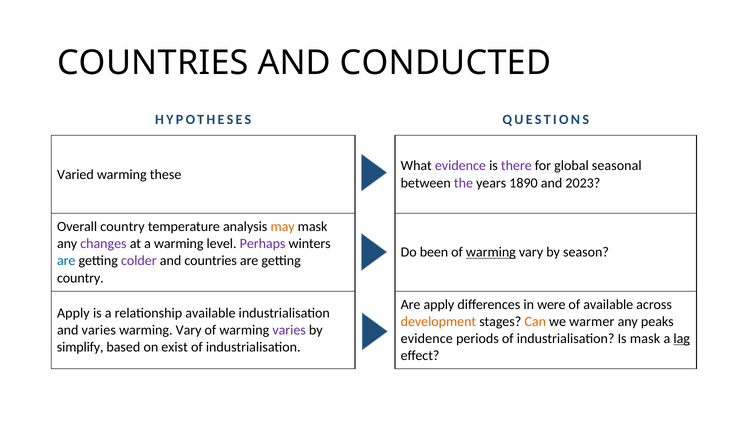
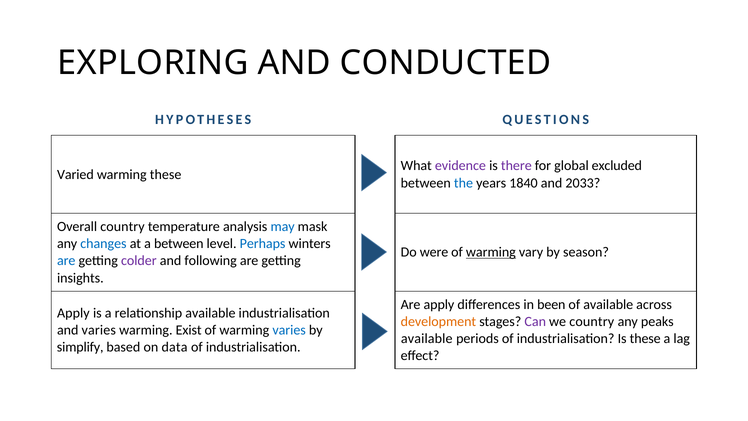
COUNTRIES: COUNTRIES -> EXPLORING (153, 63)
seasonal: seasonal -> excluded (617, 166)
the colour: purple -> blue (463, 183)
1890: 1890 -> 1840 (524, 183)
2023: 2023 -> 2033 (583, 183)
may colour: orange -> blue (283, 226)
changes colour: purple -> blue (103, 244)
a warming: warming -> between (179, 244)
Perhaps colour: purple -> blue (263, 244)
been: been -> were (434, 252)
and countries: countries -> following (211, 261)
country: country -> insights (80, 278)
were: were -> been (551, 304)
Can colour: orange -> purple (535, 321)
we warmer: warmer -> country (592, 321)
Vary: Vary -> Exist (189, 330)
varies colour: purple -> blue (289, 330)
evidence: evidence -> available (427, 338)
Is mask: mask -> these (645, 338)
lag underline: present -> none (682, 338)
exist: exist -> data (175, 347)
